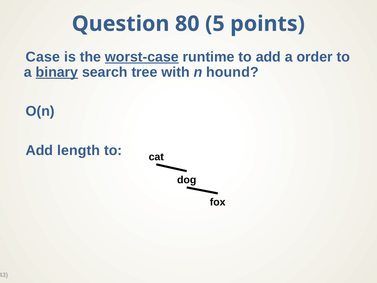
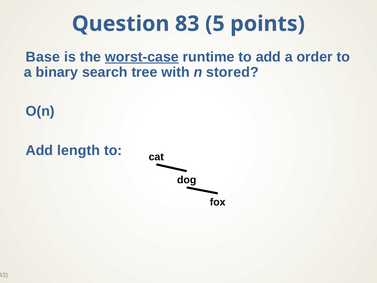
80: 80 -> 83 (187, 24)
Case: Case -> Base (43, 57)
binary underline: present -> none (57, 72)
hound: hound -> stored (232, 72)
